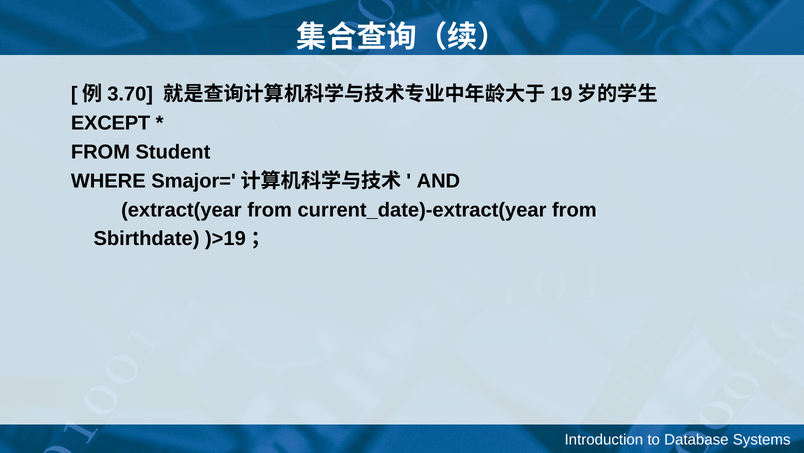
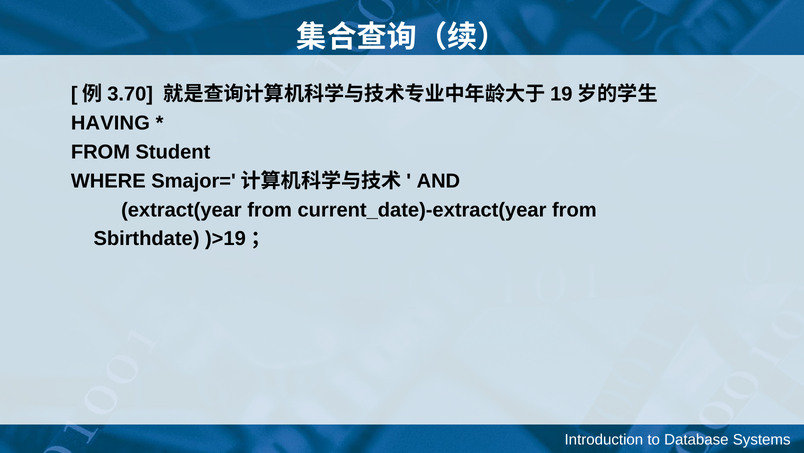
EXCEPT: EXCEPT -> HAVING (110, 123)
